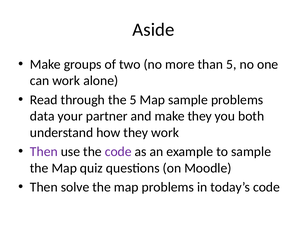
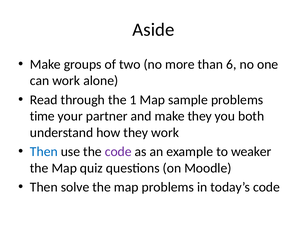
than 5: 5 -> 6 (231, 64)
the 5: 5 -> 1 (133, 100)
data: data -> time (42, 116)
Then colour: purple -> blue (44, 152)
to sample: sample -> weaker (251, 152)
